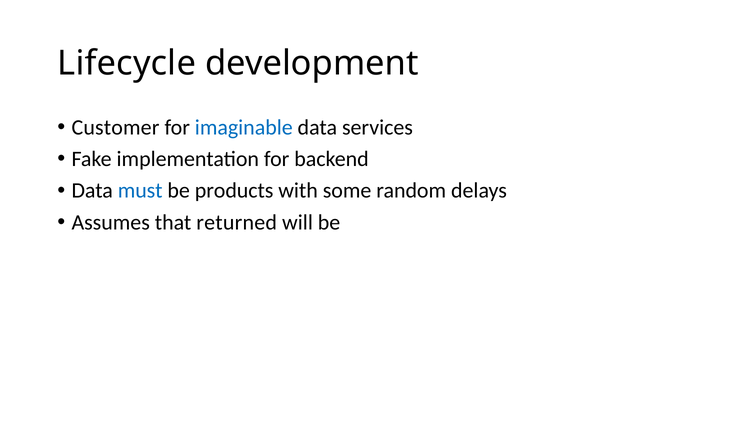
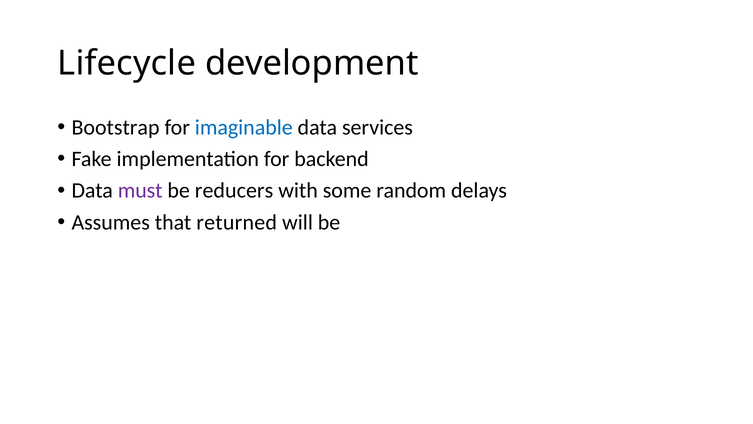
Customer: Customer -> Bootstrap (116, 127)
must colour: blue -> purple (140, 190)
products: products -> reducers (234, 190)
